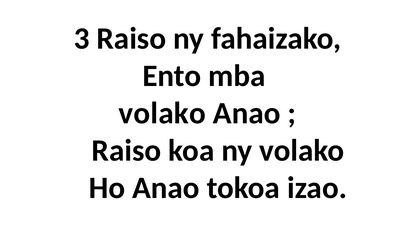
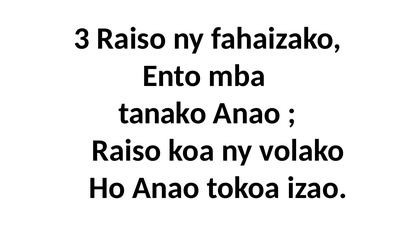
volako: volako -> tanako (162, 113)
